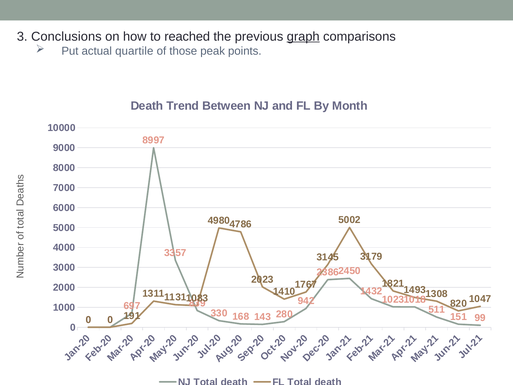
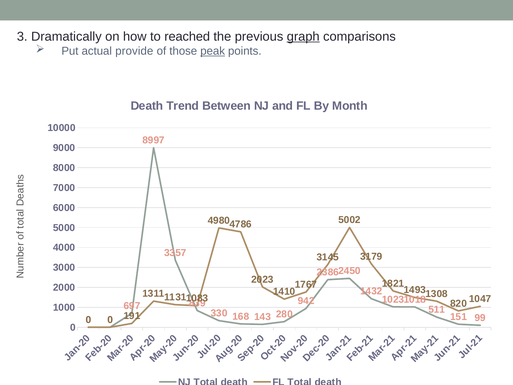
Conclusions: Conclusions -> Dramatically (66, 37)
quartile: quartile -> provide (134, 51)
peak underline: none -> present (213, 51)
